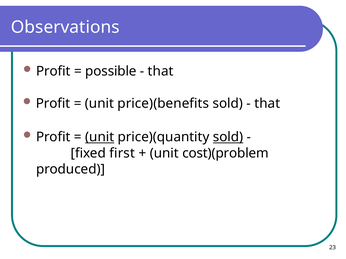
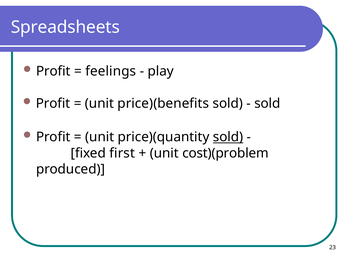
Observations: Observations -> Spreadsheets (65, 27)
possible: possible -> feelings (111, 71)
that: that -> play (161, 71)
that: that -> sold (267, 104)
unit underline: present -> none (100, 137)
